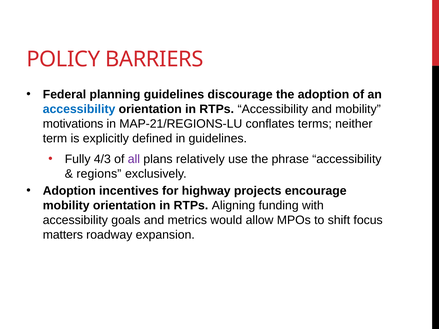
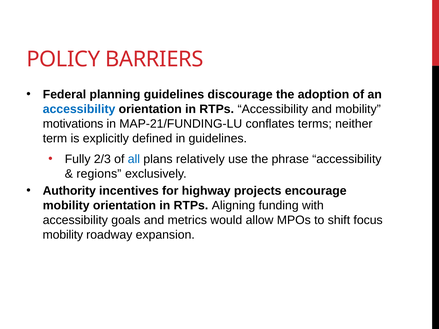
MAP-21/REGIONS-LU: MAP-21/REGIONS-LU -> MAP-21/FUNDING-LU (181, 124)
4/3: 4/3 -> 2/3 (102, 159)
all colour: purple -> blue (134, 159)
Adoption: Adoption -> Authority (69, 191)
matters: matters -> mobility (63, 235)
